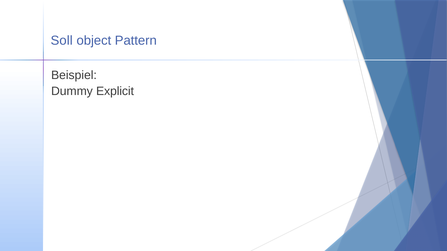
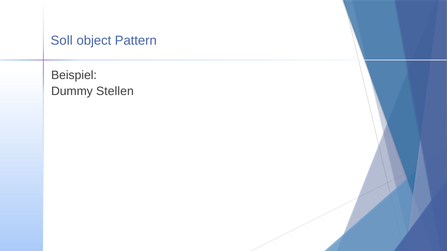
Explicit: Explicit -> Stellen (115, 91)
